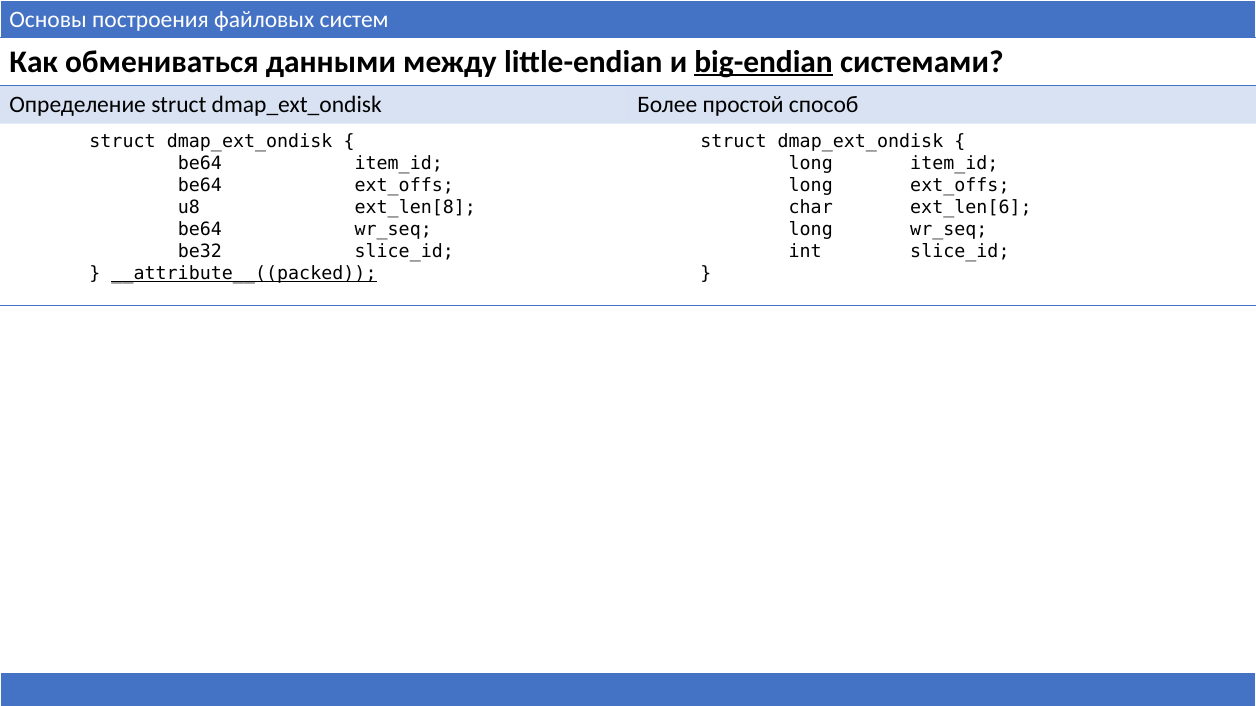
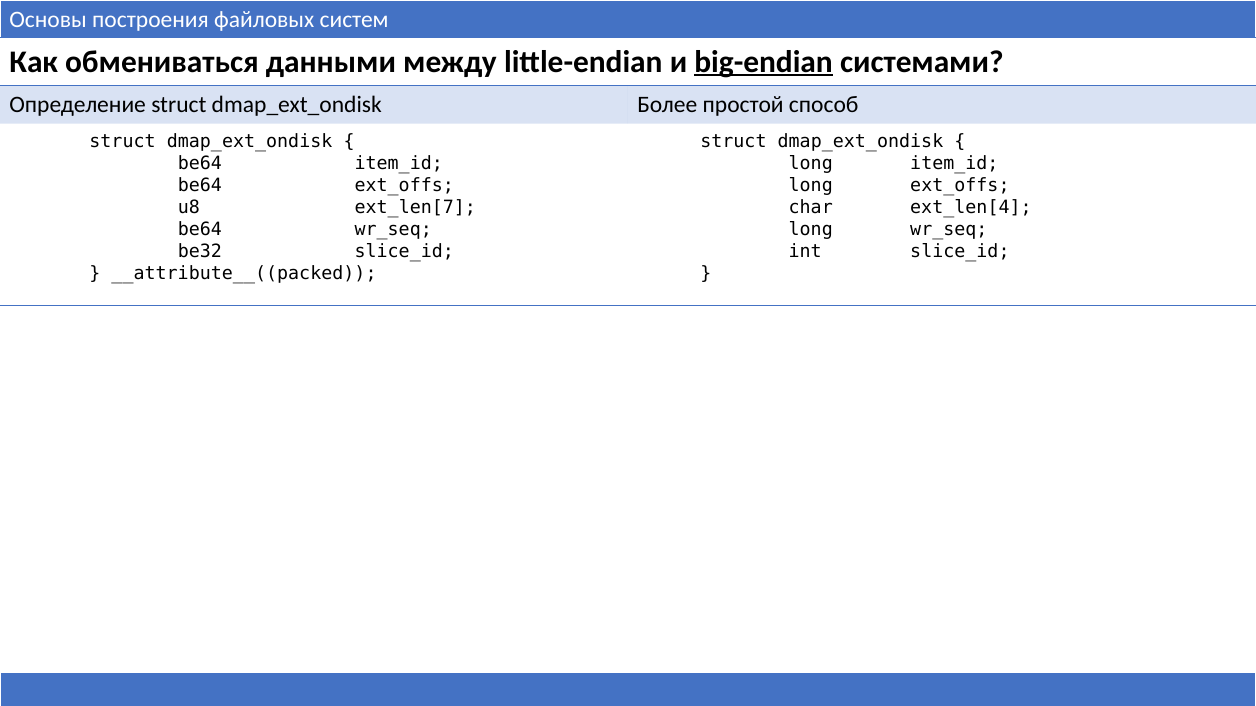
ext_len[8: ext_len[8 -> ext_len[7 (415, 208)
ext_len[6: ext_len[6 -> ext_len[4 (971, 208)
__attribute__((packed underline: present -> none (244, 274)
